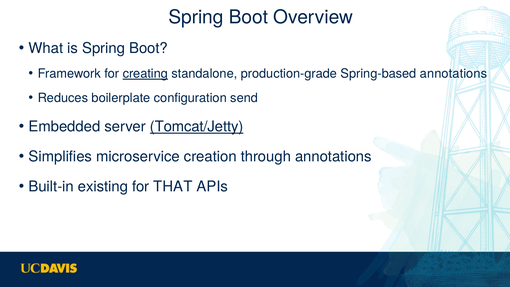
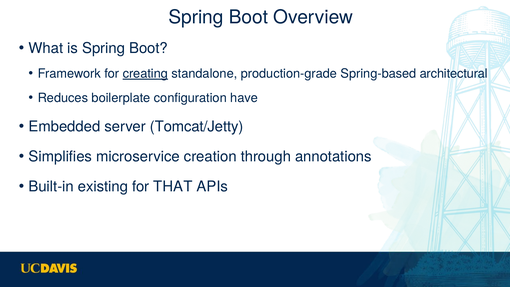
Spring-based annotations: annotations -> architectural (454, 74)
send: send -> have (244, 98)
Tomcat/Jetty underline: present -> none (197, 127)
